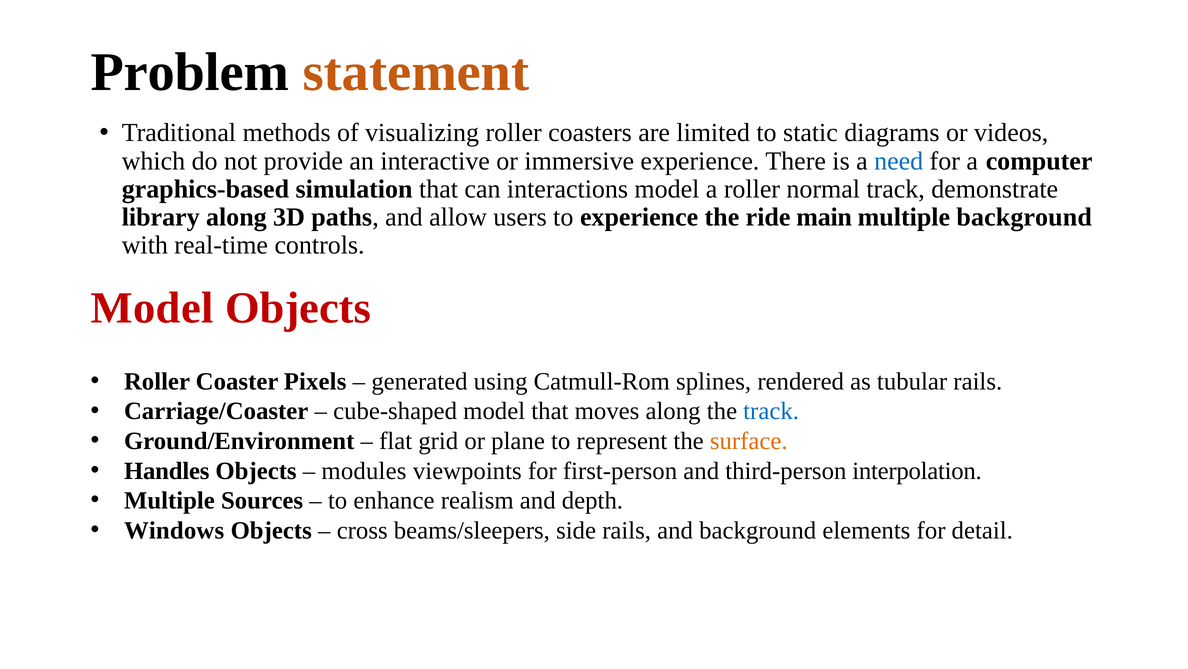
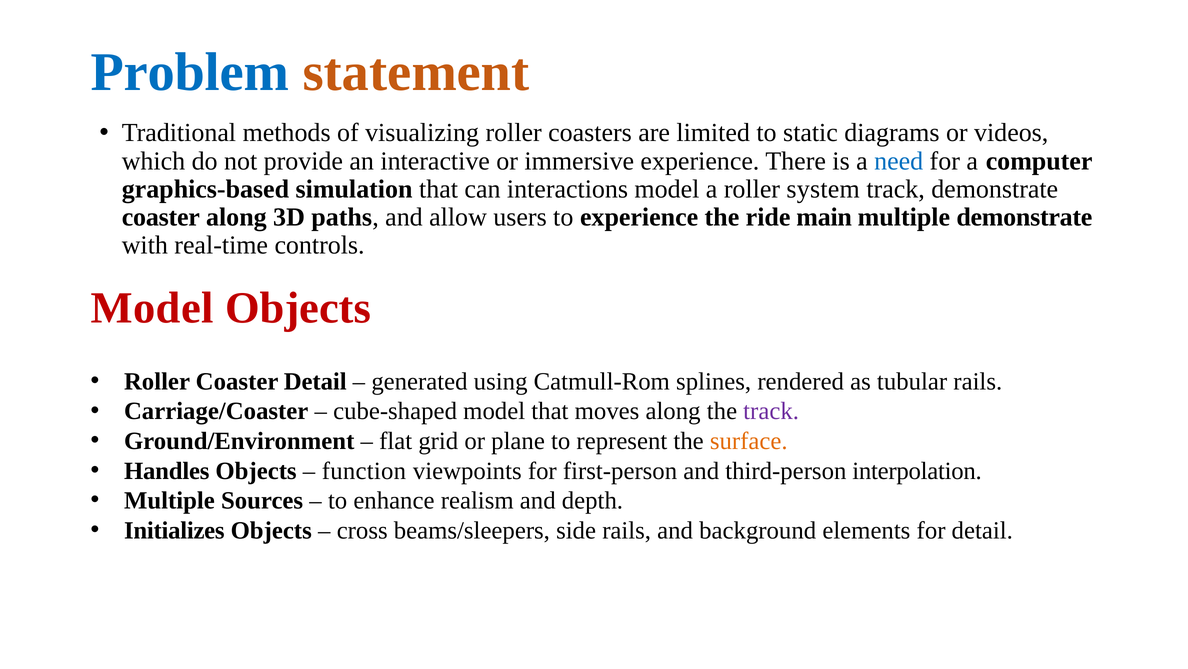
Problem colour: black -> blue (190, 72)
normal: normal -> system (823, 189)
library: library -> coaster (161, 217)
multiple background: background -> demonstrate (1024, 217)
Coaster Pixels: Pixels -> Detail (315, 381)
track colour: blue -> purple (771, 411)
modules: modules -> function (364, 470)
Windows: Windows -> Initializes (174, 530)
